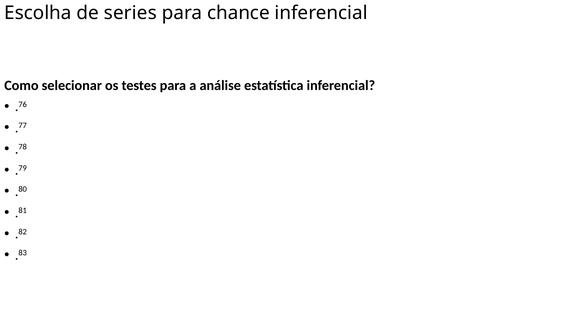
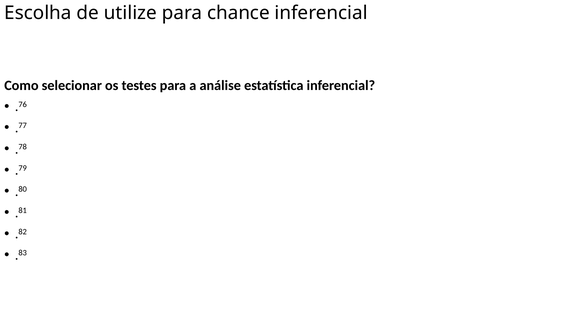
series: series -> utilize (130, 13)
